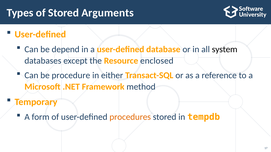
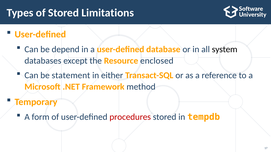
Arguments: Arguments -> Limitations (108, 13)
procedure: procedure -> statement (71, 76)
procedures colour: orange -> red (130, 117)
